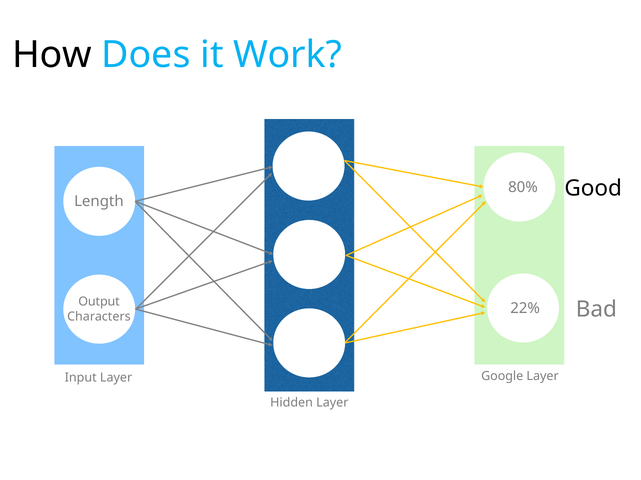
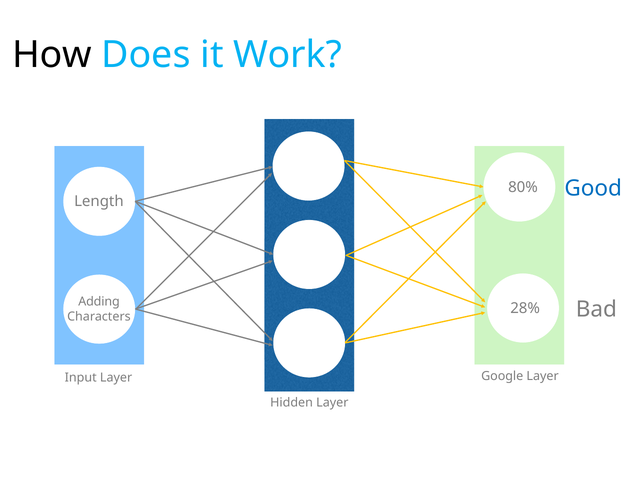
Good colour: black -> blue (593, 189)
Output: Output -> Adding (99, 302)
22%: 22% -> 28% (525, 309)
